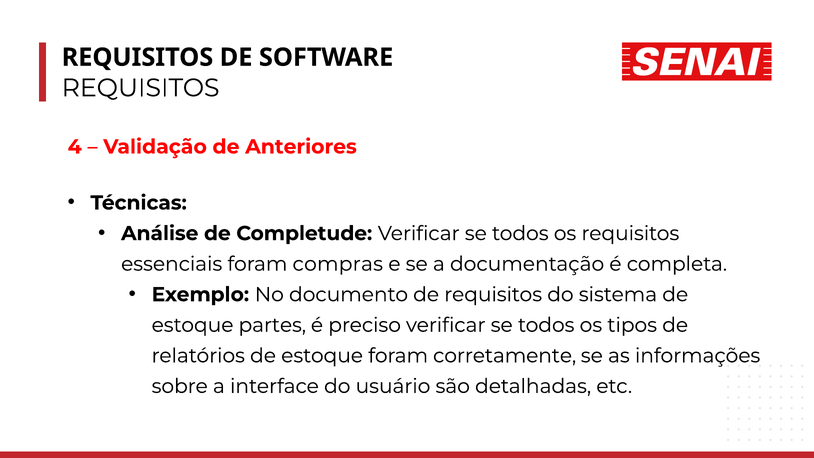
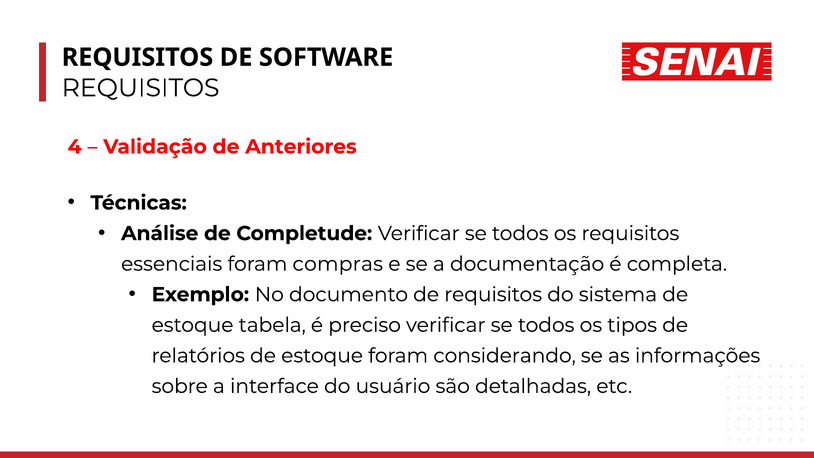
partes: partes -> tabela (272, 325)
corretamente: corretamente -> considerando (505, 356)
